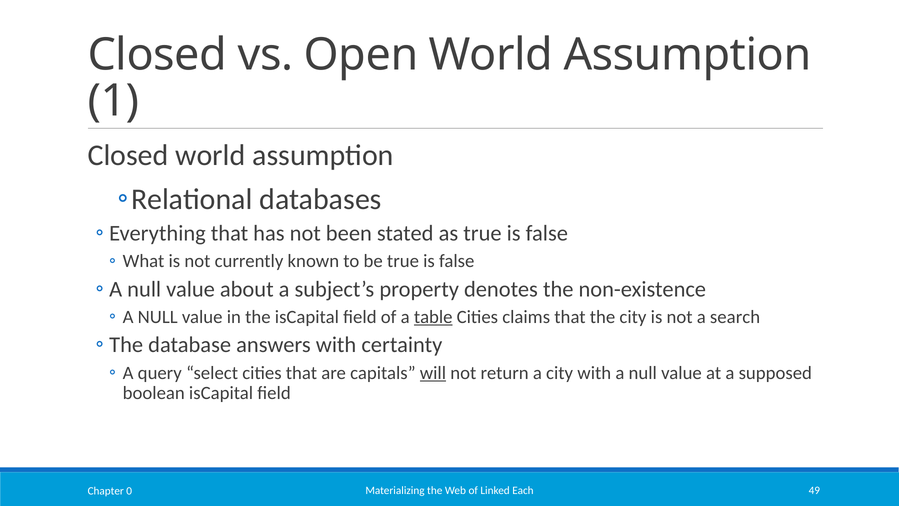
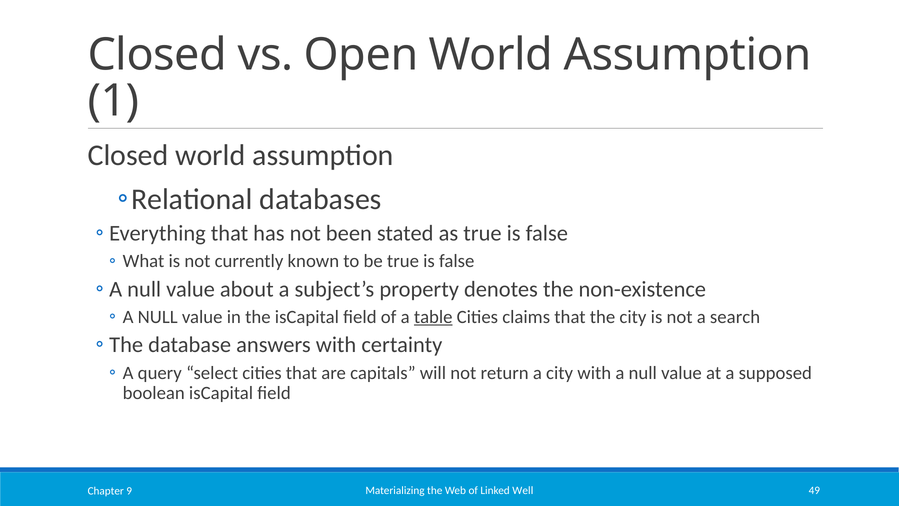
will underline: present -> none (433, 373)
Each: Each -> Well (523, 490)
0: 0 -> 9 (129, 491)
